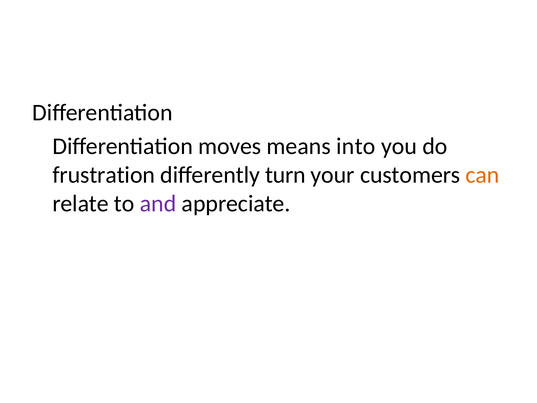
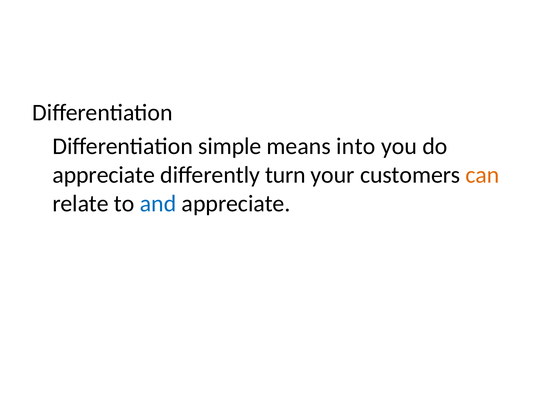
moves: moves -> simple (230, 146)
frustration: frustration -> appreciate (104, 175)
and colour: purple -> blue (158, 203)
